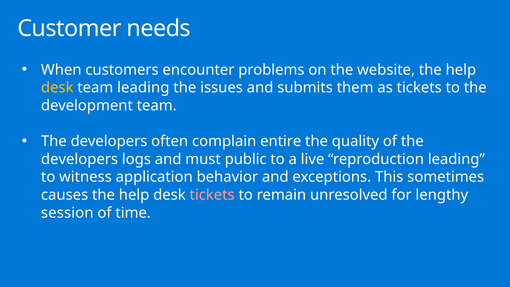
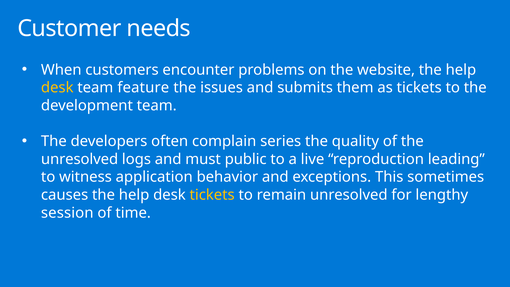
team leading: leading -> feature (143, 88)
entire: entire -> series (281, 141)
developers: developers -> unresolved (80, 159)
tickets colour: pink -> yellow (212, 195)
